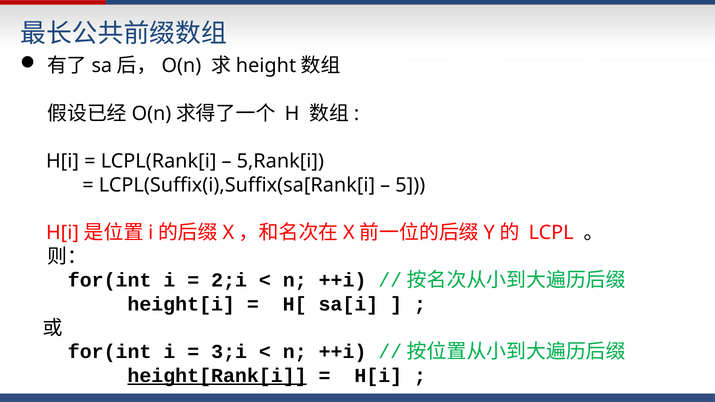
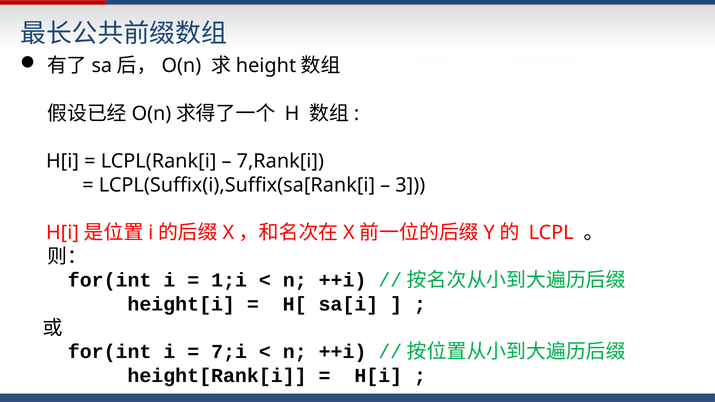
5,Rank[i: 5,Rank[i -> 7,Rank[i (280, 161)
5: 5 -> 3 (410, 185)
2;i: 2;i -> 1;i (229, 280)
3;i: 3;i -> 7;i (229, 352)
height[Rank[i underline: present -> none (217, 376)
